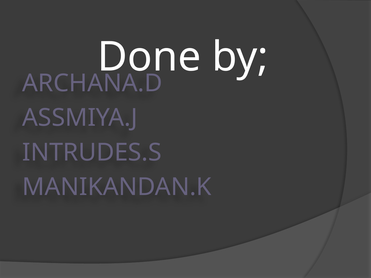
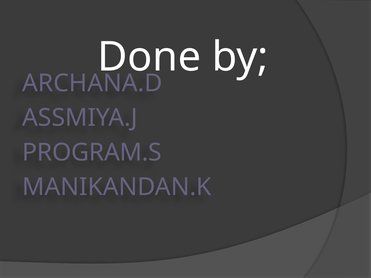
INTRUDES.S: INTRUDES.S -> PROGRAM.S (92, 153)
